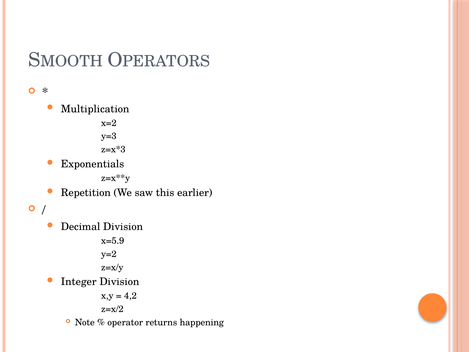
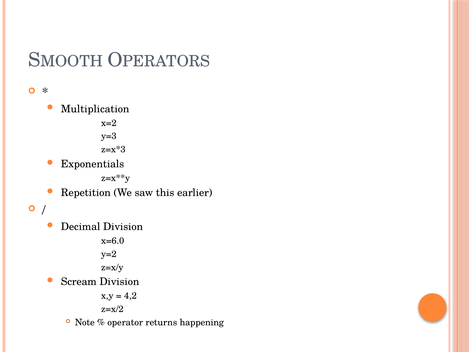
x=5.9: x=5.9 -> x=6.0 (113, 241)
Integer: Integer -> Scream (79, 282)
